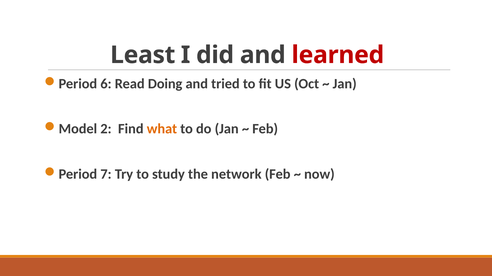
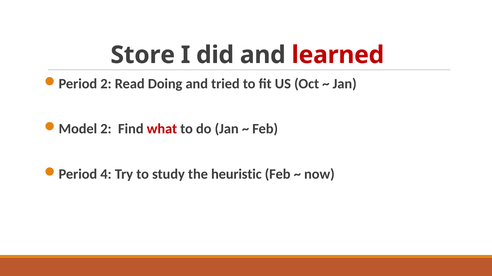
Least: Least -> Store (143, 55)
Period 6: 6 -> 2 (106, 84)
what colour: orange -> red (162, 129)
7: 7 -> 4 (106, 175)
network: network -> heuristic (236, 175)
